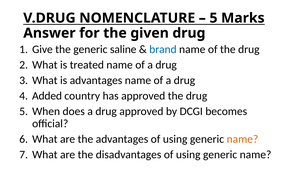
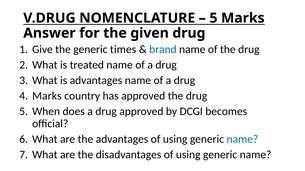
saline: saline -> times (123, 50)
Added: Added -> Marks (47, 96)
name colour: orange -> blue (242, 140)
